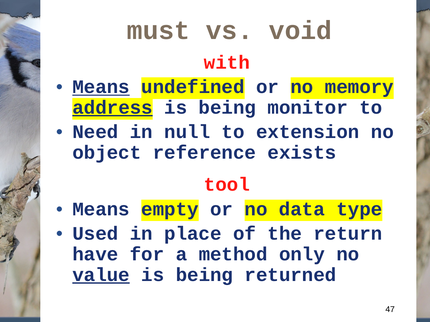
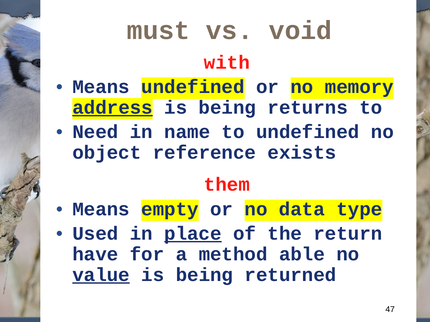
Means underline: present -> none (101, 87)
monitor: monitor -> returns (308, 108)
null: null -> name (187, 132)
to extension: extension -> undefined (308, 132)
tool: tool -> them (227, 185)
place underline: none -> present (193, 234)
only: only -> able (302, 255)
